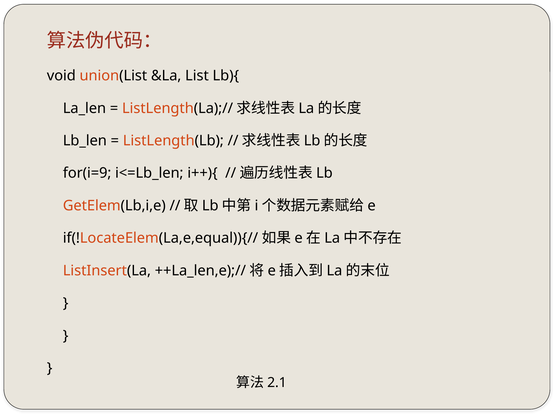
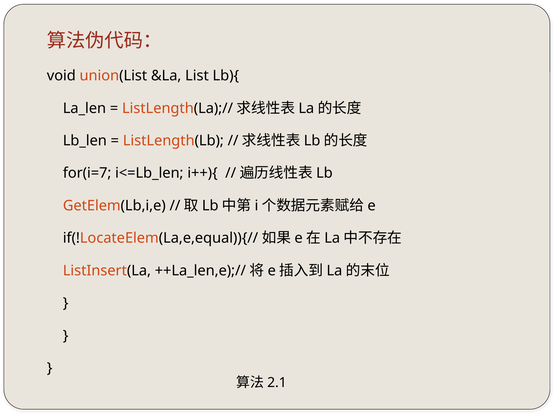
for(i=9: for(i=9 -> for(i=7 (87, 173)
